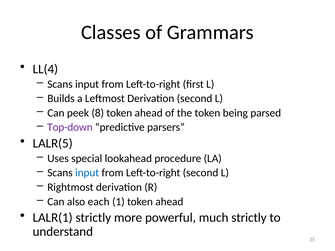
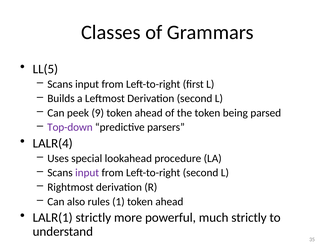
LL(4: LL(4 -> LL(5 (45, 69)
8: 8 -> 9 (98, 113)
LALR(5: LALR(5 -> LALR(4 (53, 143)
input colour: blue -> purple (87, 173)
each: each -> rules (99, 202)
